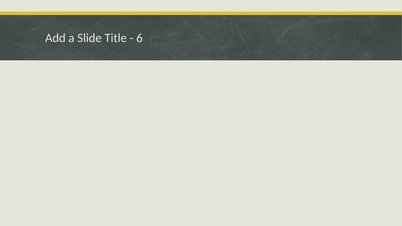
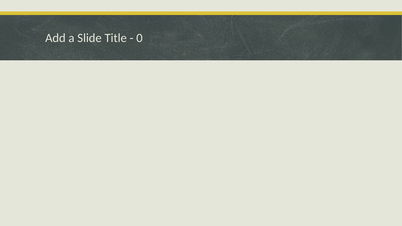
6: 6 -> 0 (140, 38)
